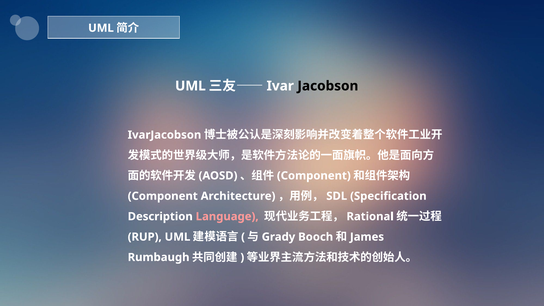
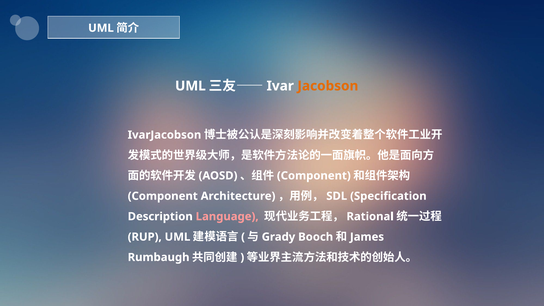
Jacobson colour: black -> orange (328, 86)
